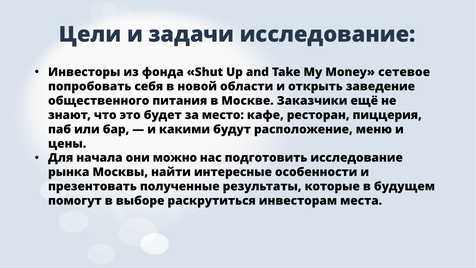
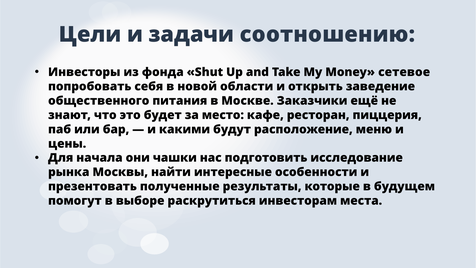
задачи исследование: исследование -> соотношению (328, 35)
можно: можно -> чашки (175, 158)
